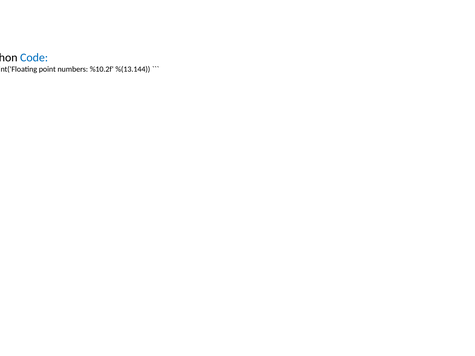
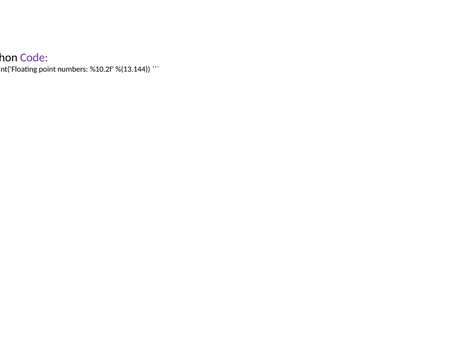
Code colour: blue -> purple (34, 58)
